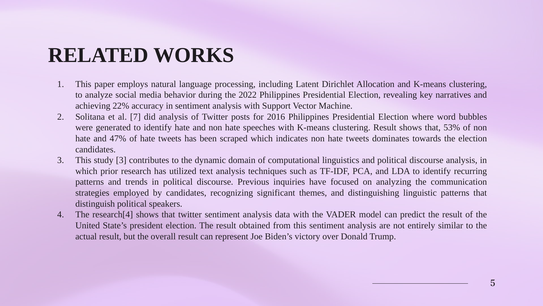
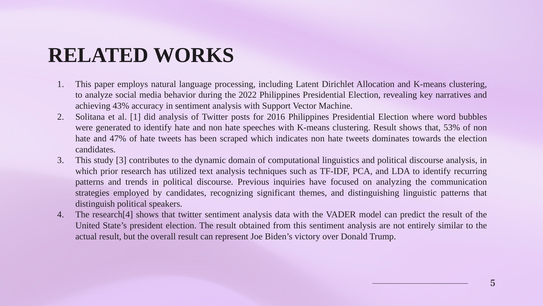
22%: 22% -> 43% (121, 106)
al 7: 7 -> 1 (135, 117)
